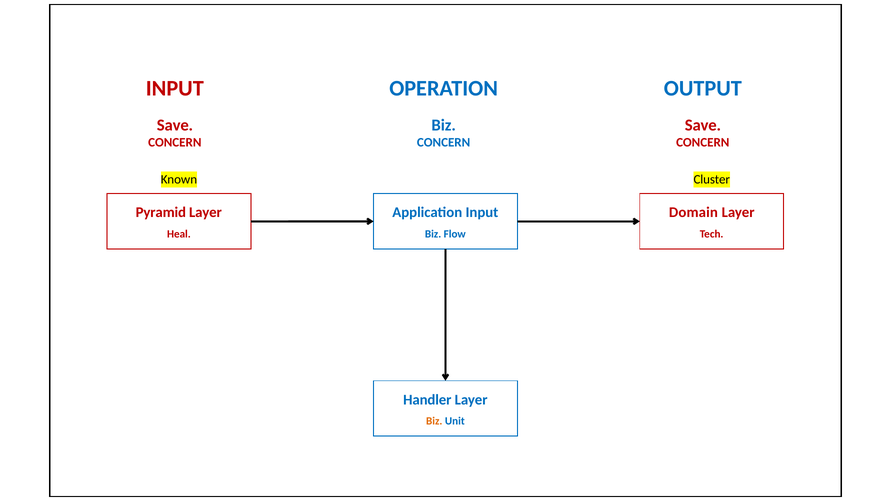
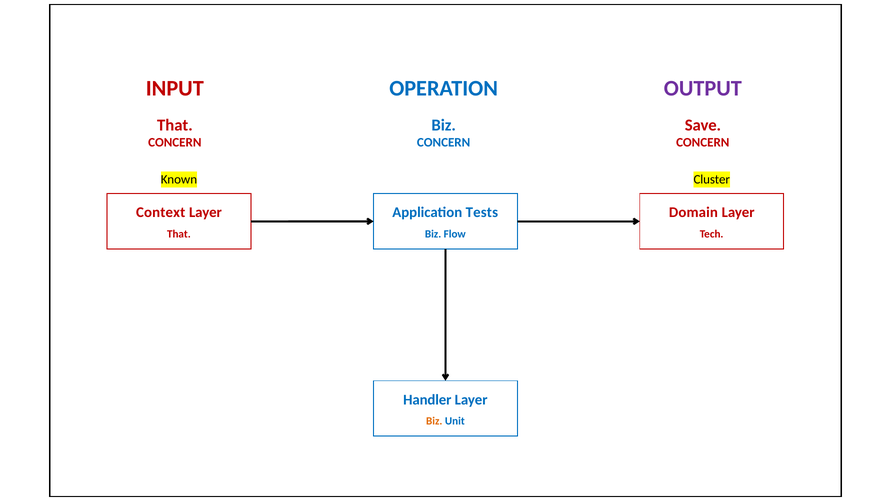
OUTPUT colour: blue -> purple (703, 88)
Save: Save -> That (175, 125)
Pyramid: Pyramid -> Context (161, 213)
Application Input: Input -> Tests (482, 213)
Heal: Heal -> That (179, 234)
